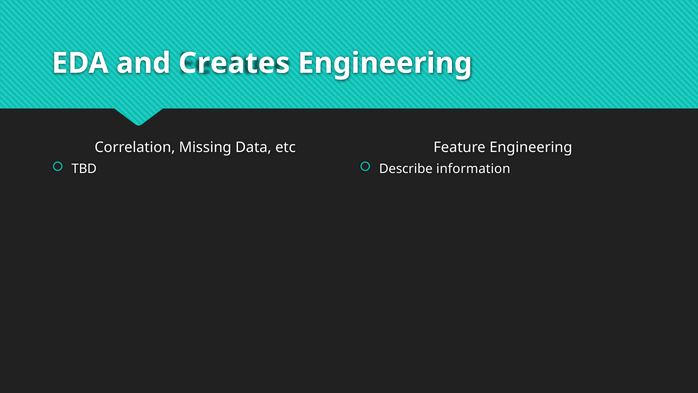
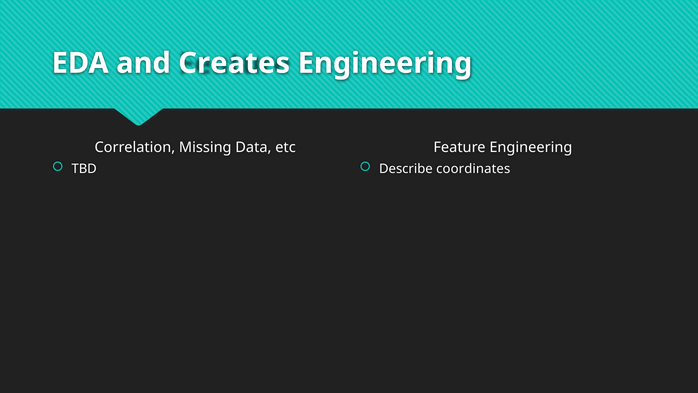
information: information -> coordinates (473, 169)
